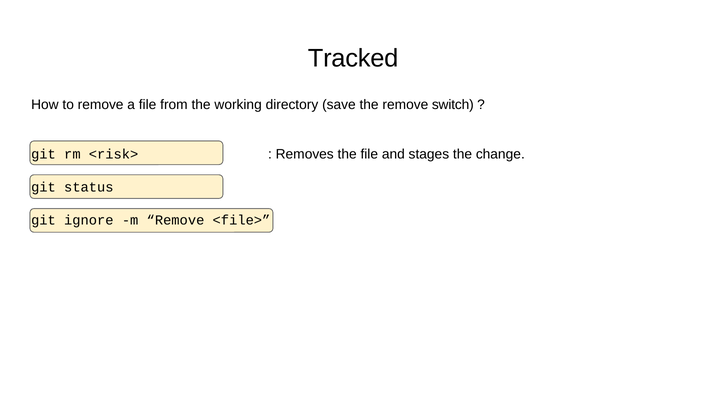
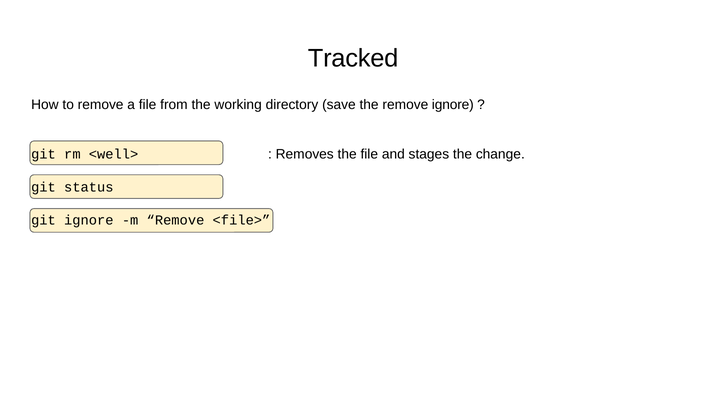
remove switch: switch -> ignore (453, 105)
<risk>: <risk> -> <well> (114, 154)
